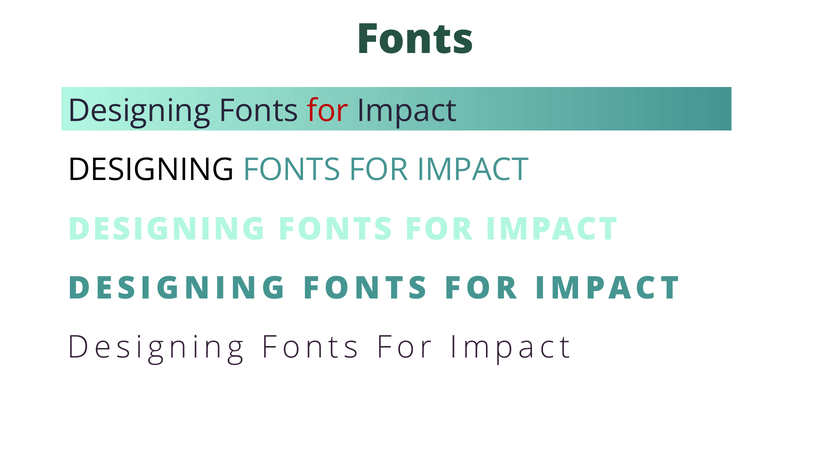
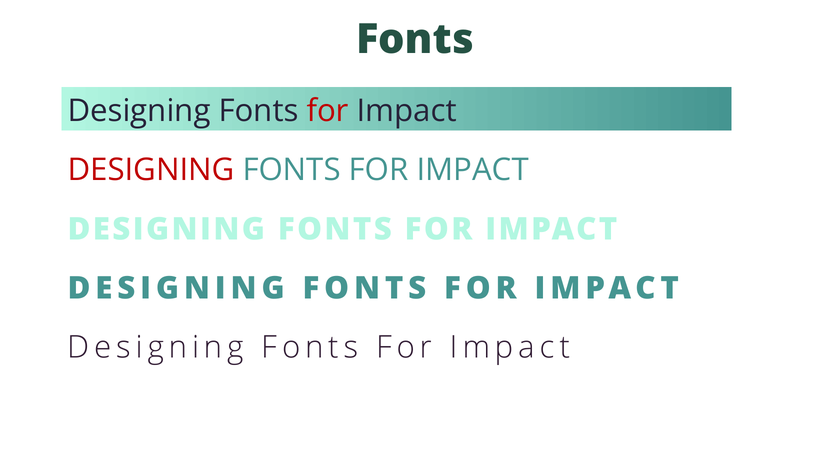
DESIGNING colour: black -> red (151, 170)
